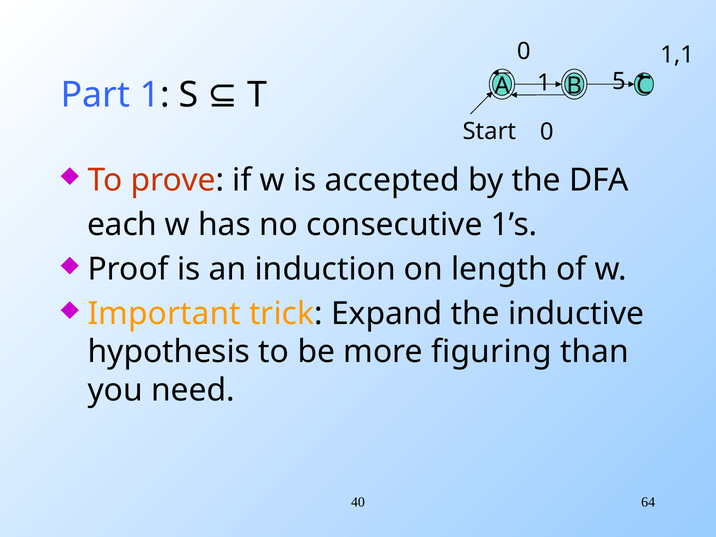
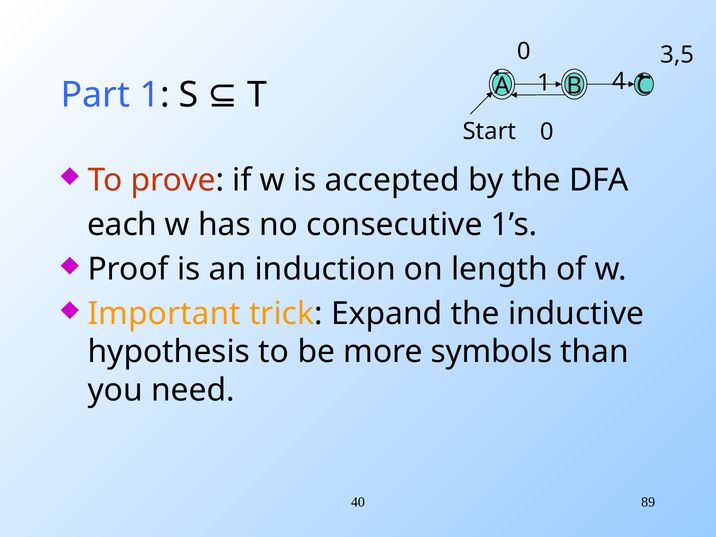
1,1: 1,1 -> 3,5 (677, 55)
5: 5 -> 4 (619, 81)
figuring: figuring -> symbols (492, 352)
64: 64 -> 89 (648, 502)
